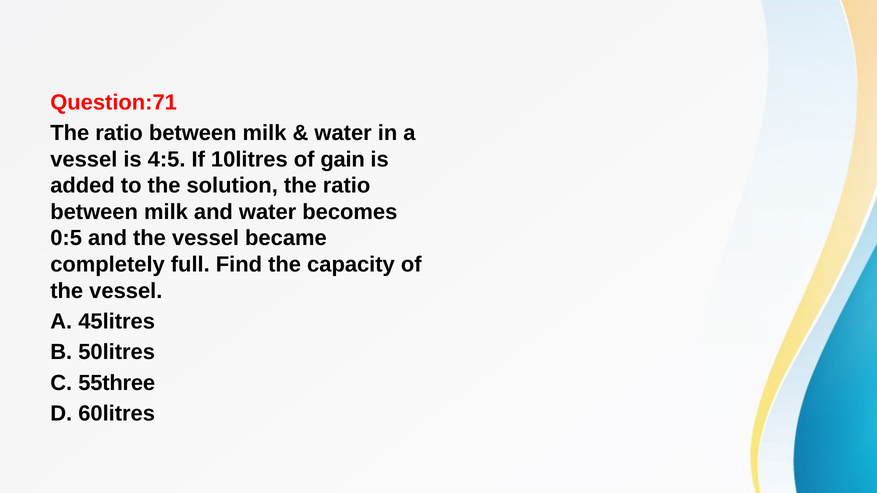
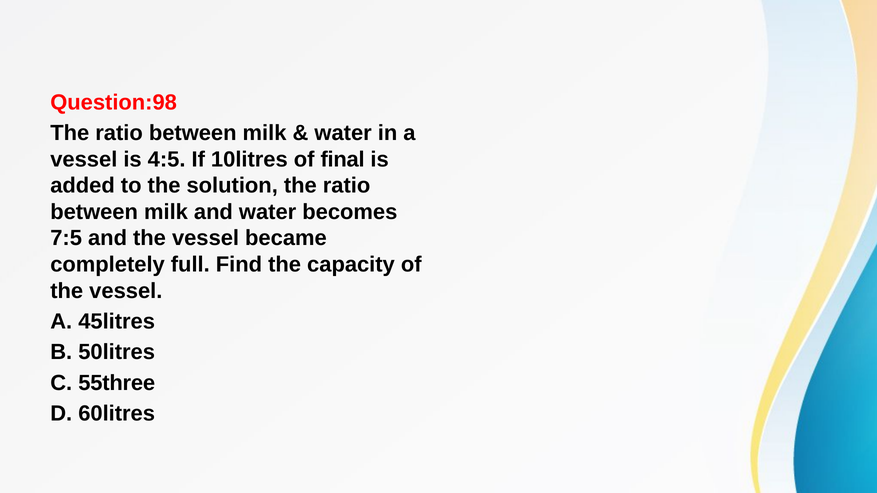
Question:71: Question:71 -> Question:98 (114, 102)
gain: gain -> final (343, 159)
0:5: 0:5 -> 7:5 (66, 238)
